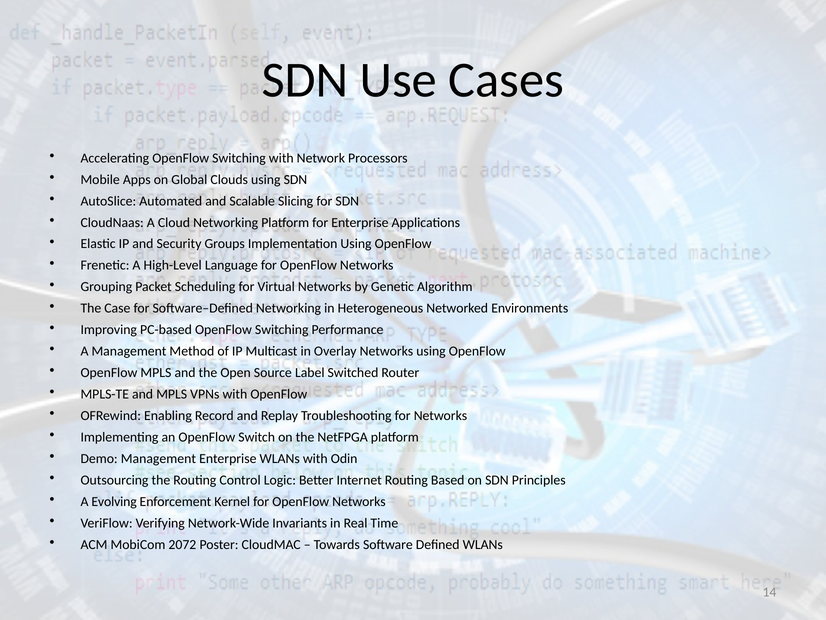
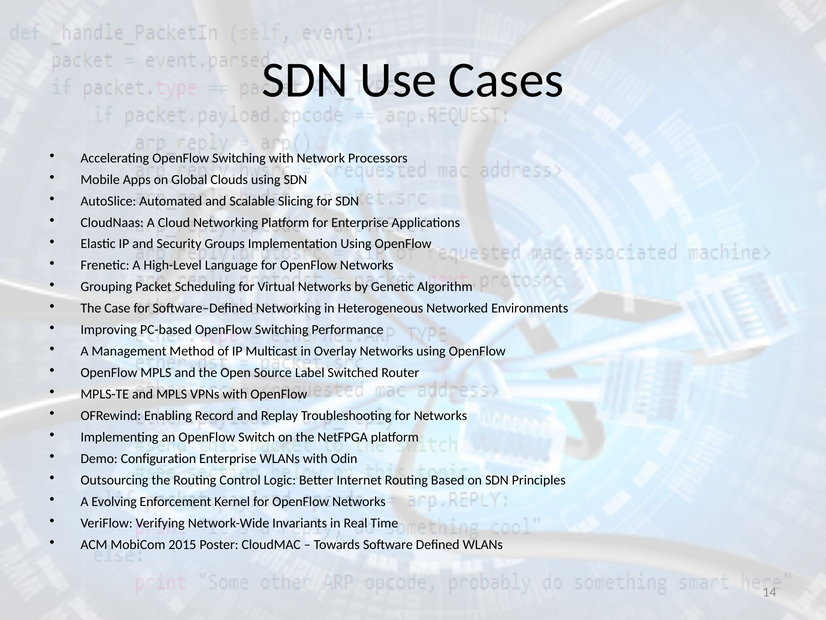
Demo Management: Management -> Configuration (158, 458)
2072: 2072 -> 2015 (182, 544)
